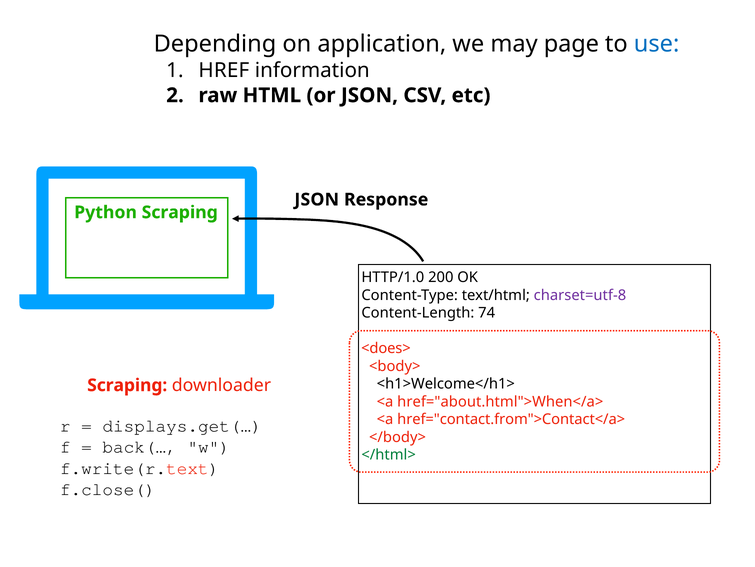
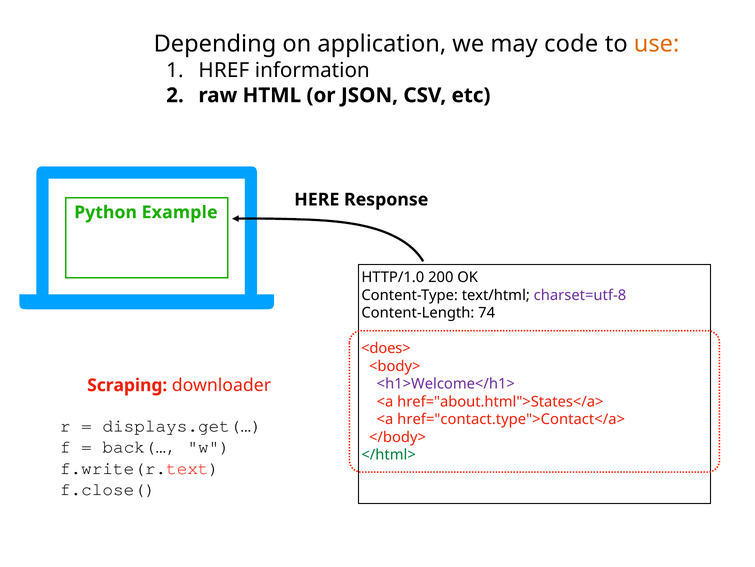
page: page -> code (571, 44)
use colour: blue -> orange (657, 44)
JSON: JSON -> HERE (317, 199)
Python Scraping: Scraping -> Example (180, 212)
<h1>Welcome</h1> colour: black -> purple (446, 383)
href="about.html">When</a>: href="about.html">When</a> -> href="about.html">States</a> (500, 401)
href="contact.from">Contact</a>: href="contact.from">Contact</a> -> href="contact.type">Contact</a> (511, 419)
